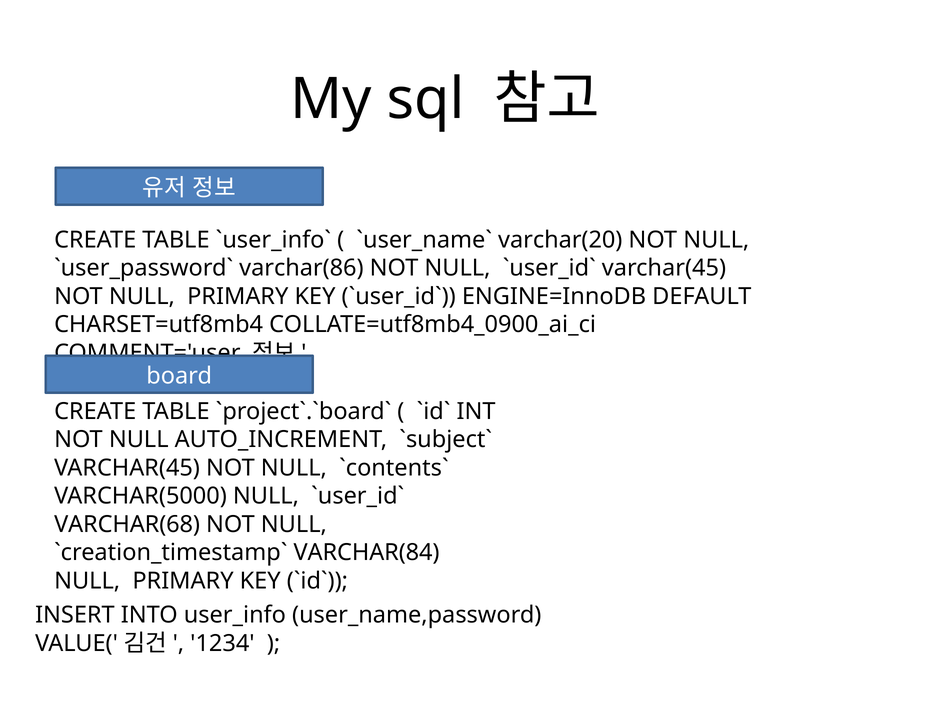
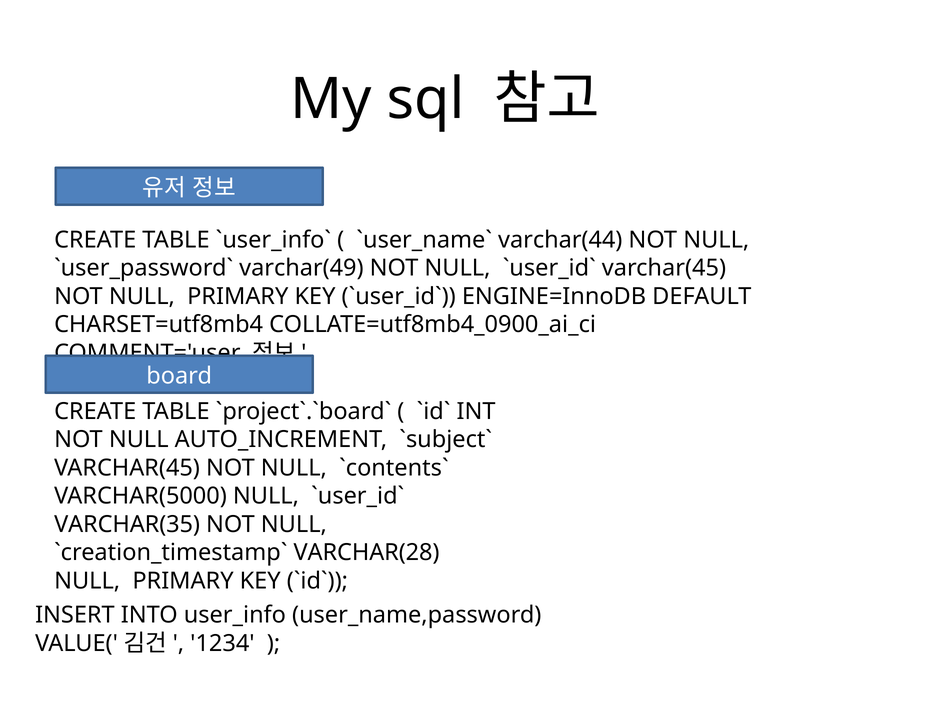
varchar(20: varchar(20 -> varchar(44 (560, 240)
varchar(86: varchar(86 -> varchar(49 (301, 268)
VARCHAR(68: VARCHAR(68 -> VARCHAR(35 (127, 525)
VARCHAR(84: VARCHAR(84 -> VARCHAR(28 (367, 553)
